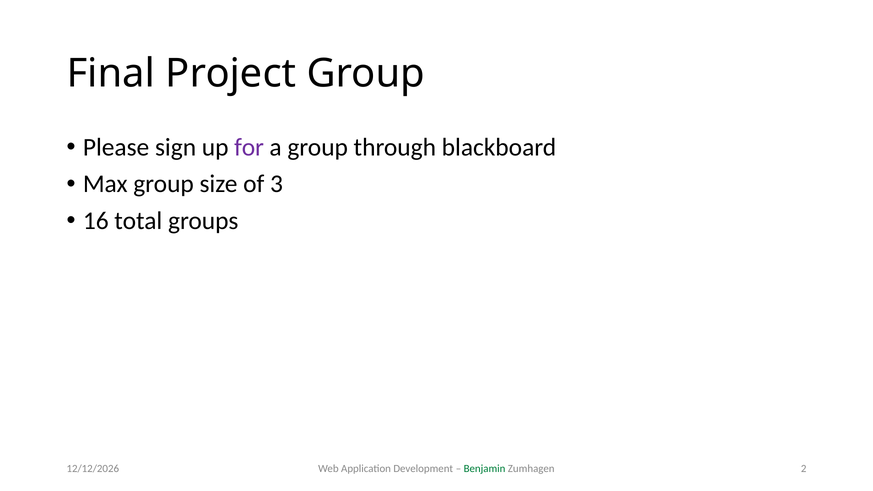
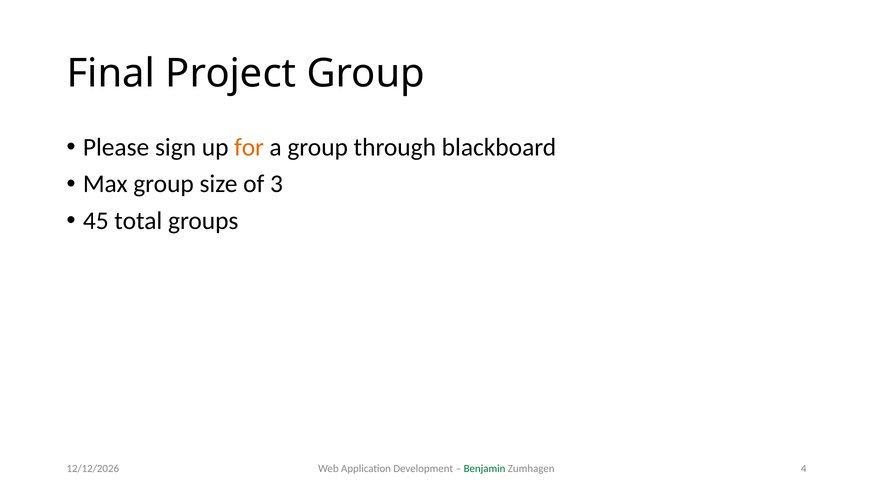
for colour: purple -> orange (249, 148)
16: 16 -> 45 (96, 221)
2: 2 -> 4 (804, 469)
